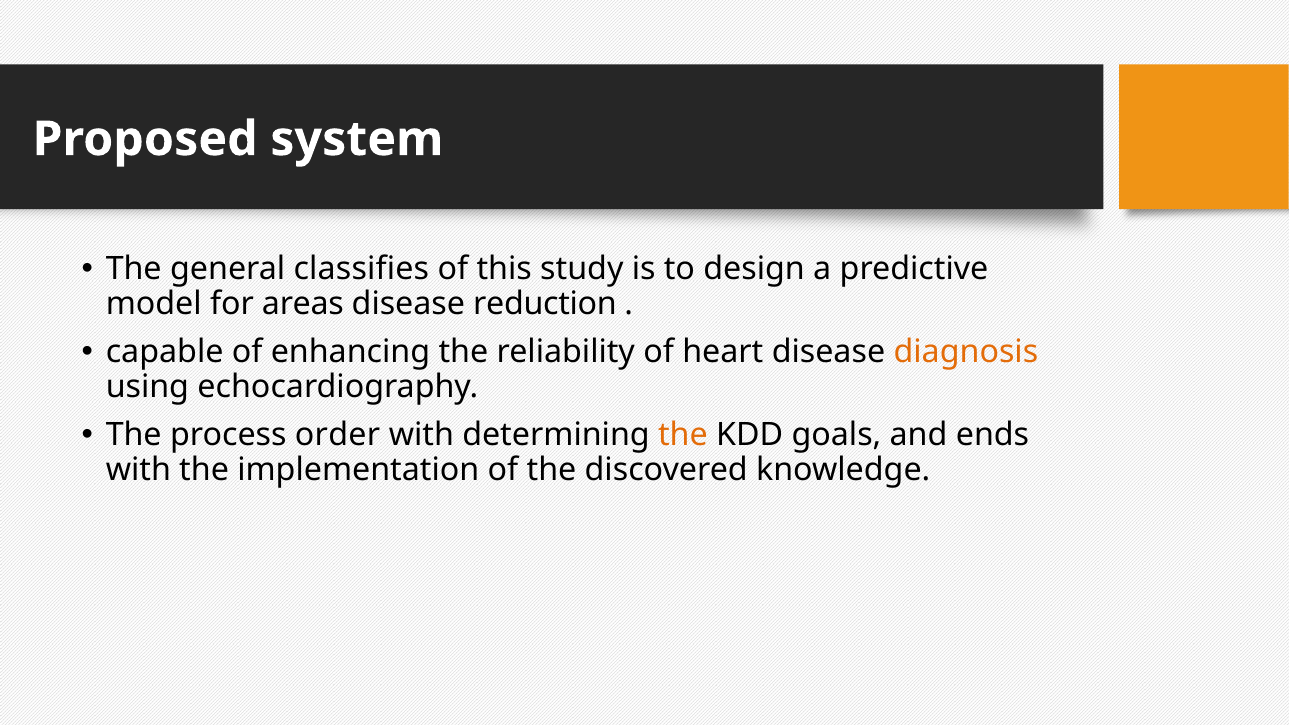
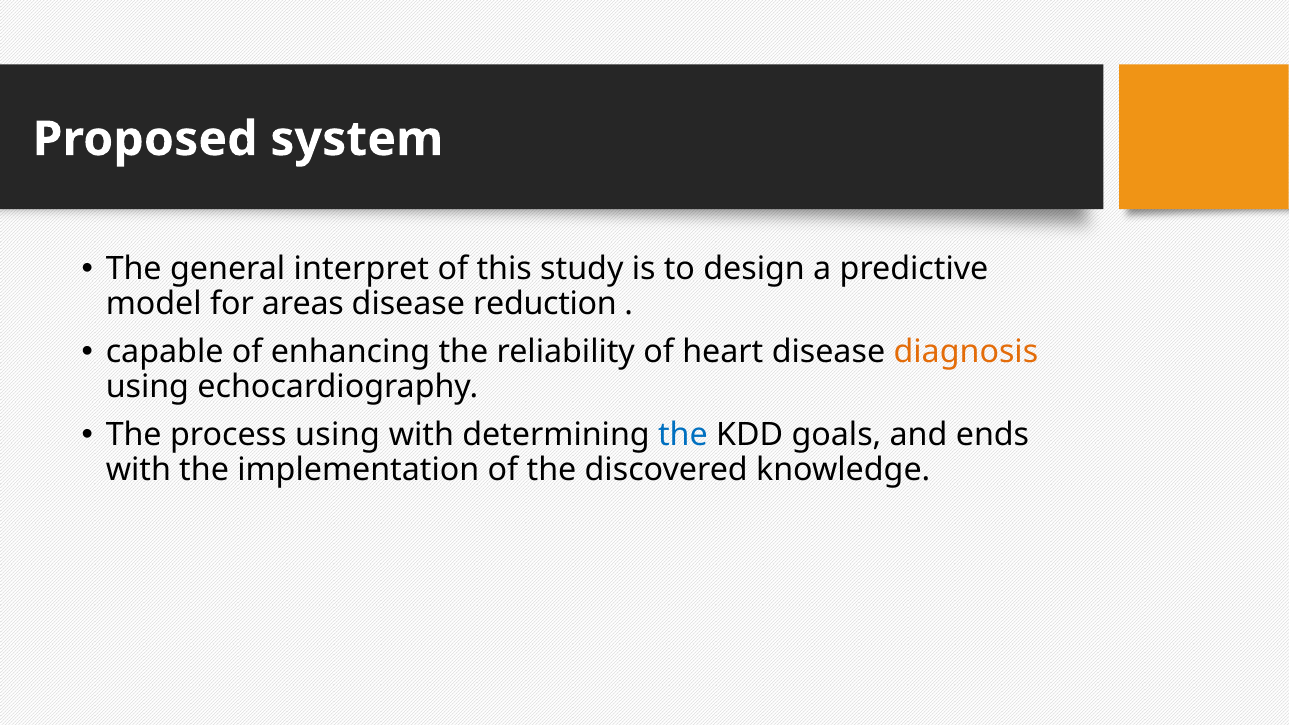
classifies: classifies -> interpret (361, 269)
process order: order -> using (337, 435)
the colour: orange -> blue (683, 435)
